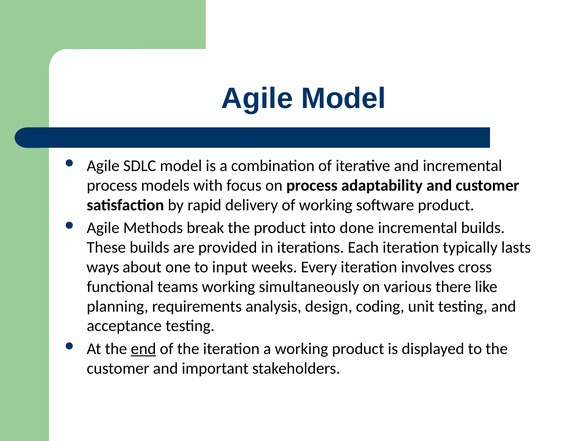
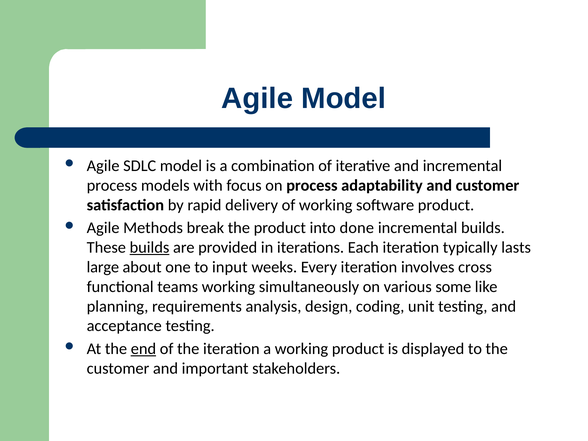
builds underline: none -> present (149, 247)
ways: ways -> large (103, 267)
there: there -> some (453, 287)
